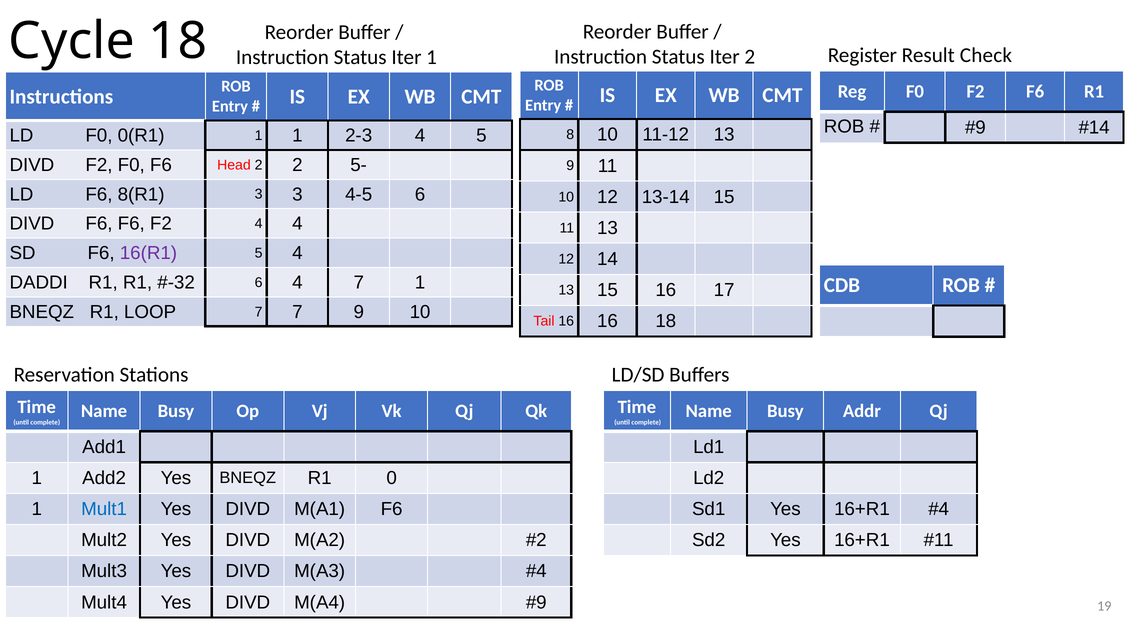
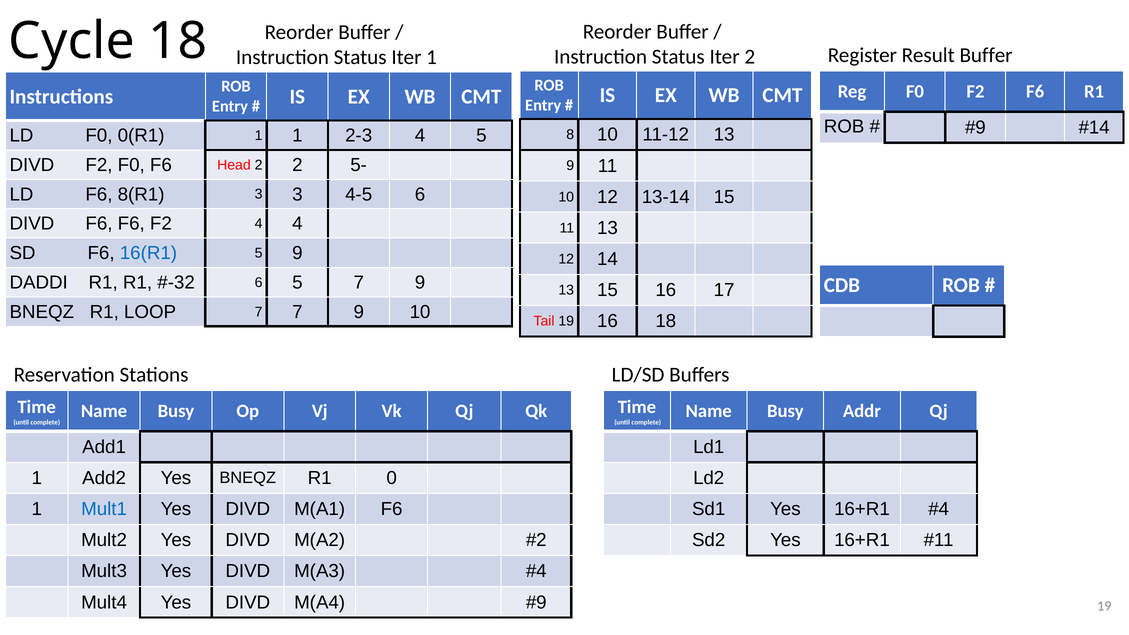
Result Check: Check -> Buffer (986, 55)
16(R1 colour: purple -> blue (148, 253)
5 4: 4 -> 9 (297, 253)
6 4: 4 -> 5 (297, 283)
1: 1 -> 9 (420, 283)
Tail 16: 16 -> 19 (566, 321)
